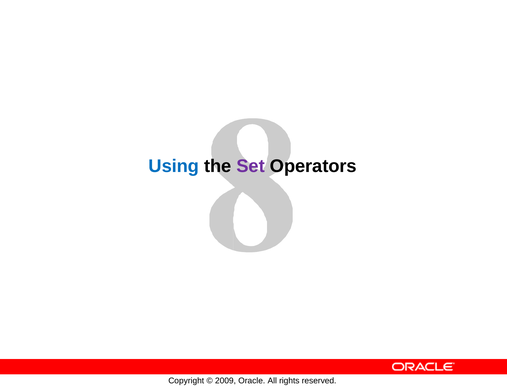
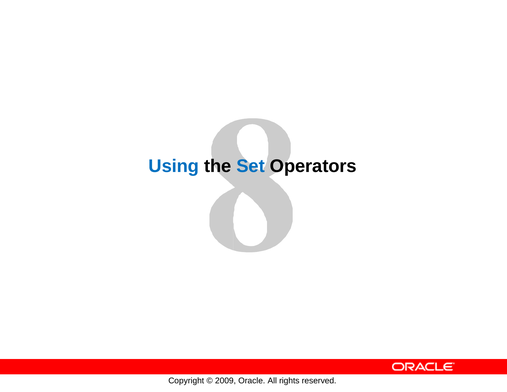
Set colour: purple -> blue (251, 166)
